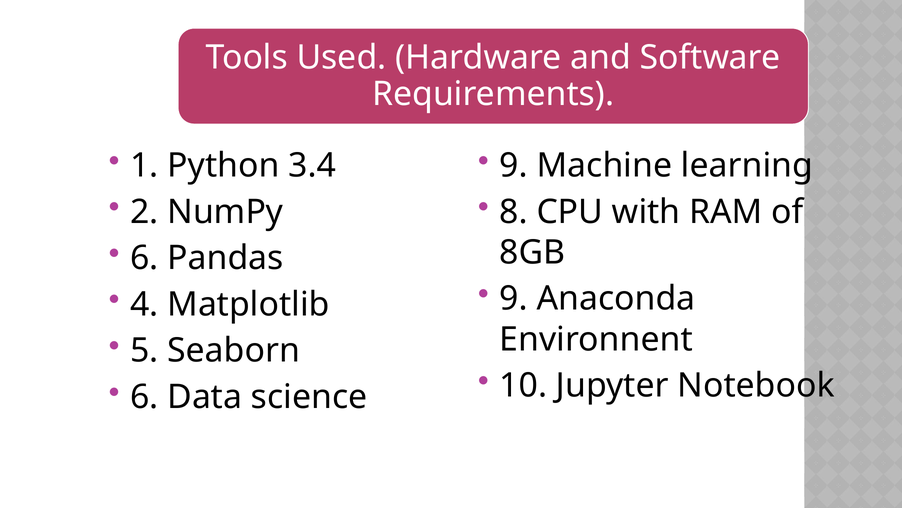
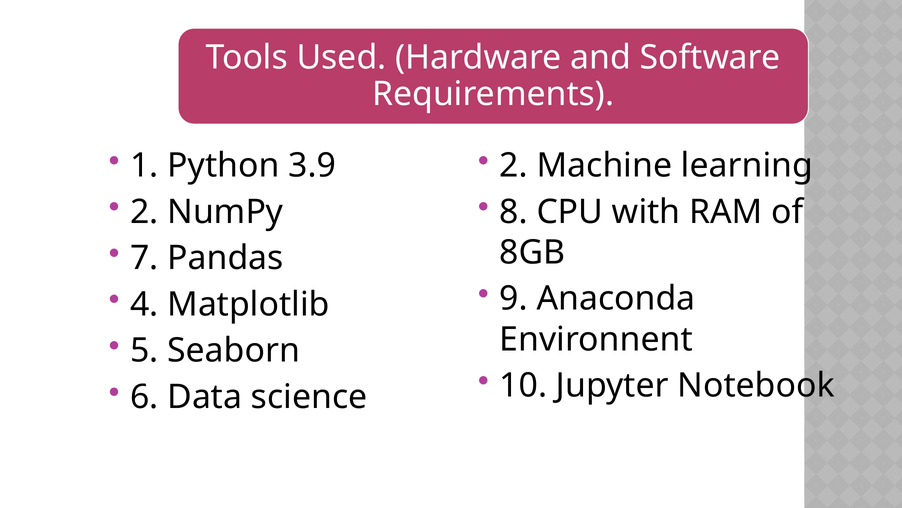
3.4: 3.4 -> 3.9 (312, 165)
9: 9 -> 2 (514, 165)
6: 6 -> 7 (144, 258)
